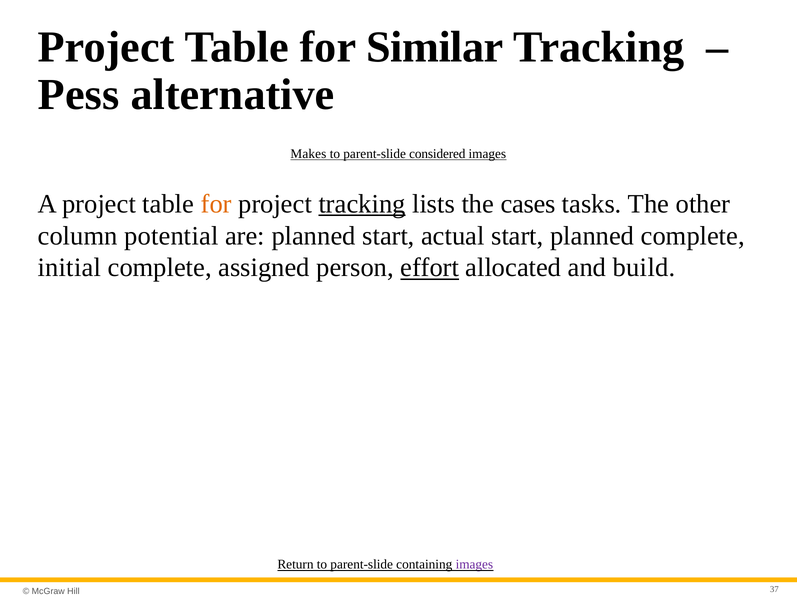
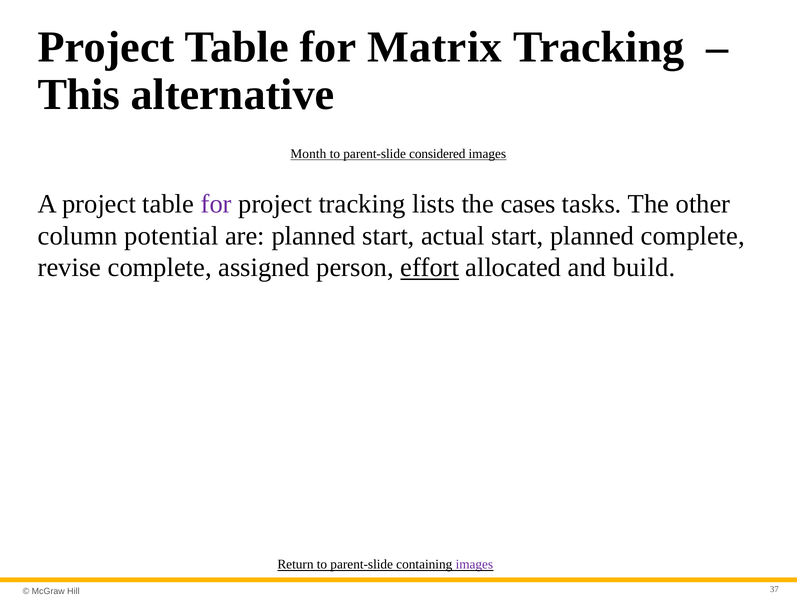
Similar: Similar -> Matrix (434, 47)
Pess: Pess -> This (79, 95)
Makes: Makes -> Month (308, 154)
for colour: orange -> purple (216, 204)
tracking underline: present -> none (362, 204)
initial: initial -> revise (69, 268)
